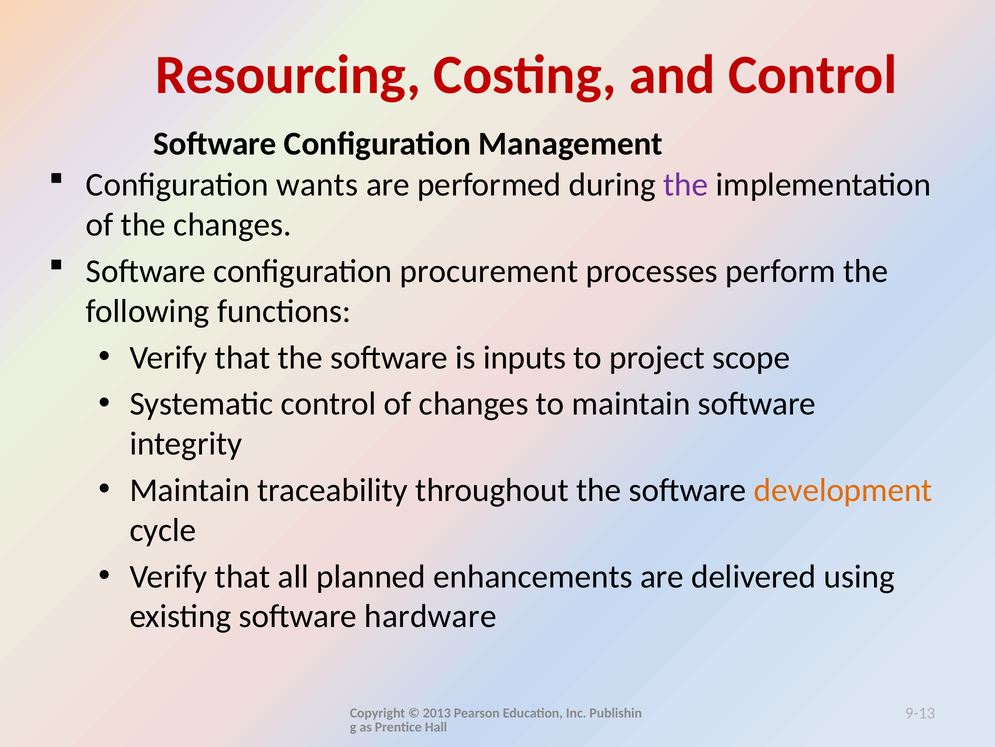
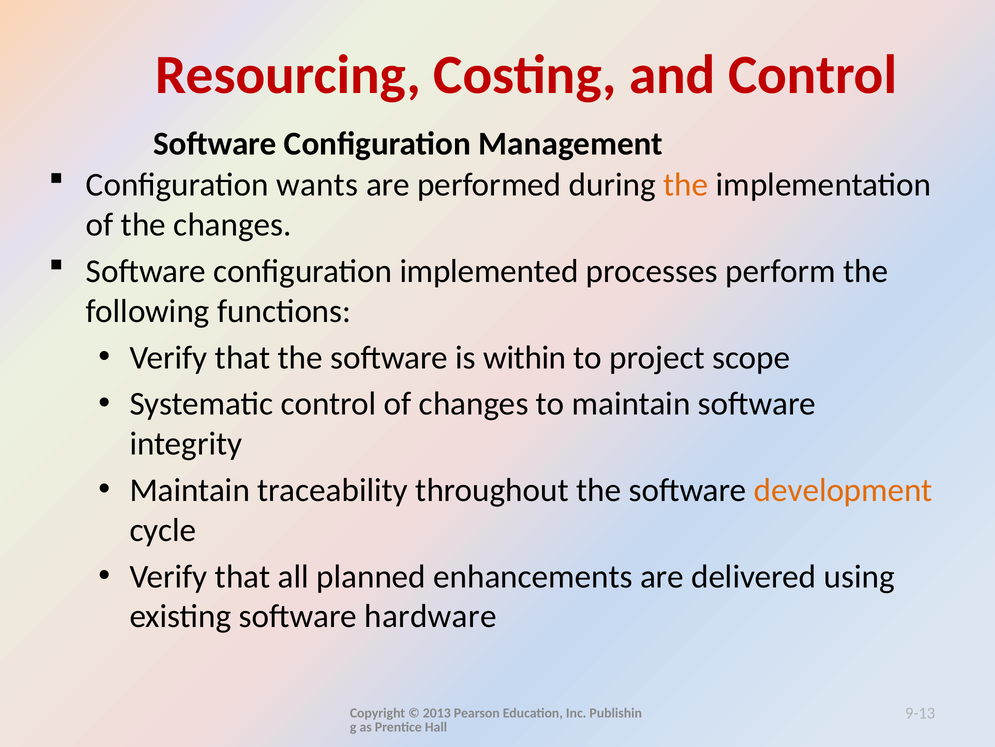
the colour: purple -> orange (686, 185)
procurement: procurement -> implemented (489, 271)
inputs: inputs -> within (525, 357)
